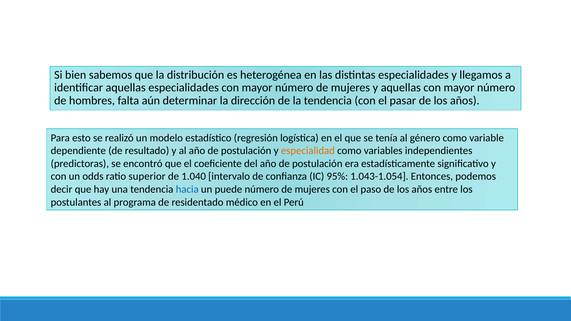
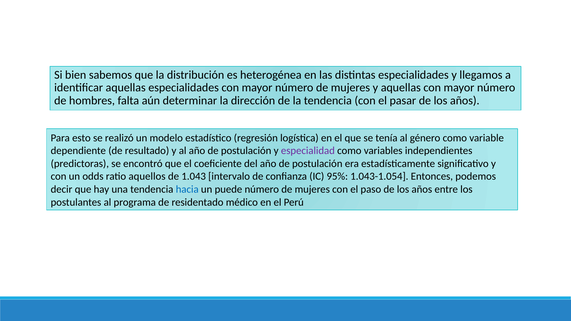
especialidad colour: orange -> purple (308, 151)
superior: superior -> aquellos (147, 177)
1.040: 1.040 -> 1.043 (194, 177)
